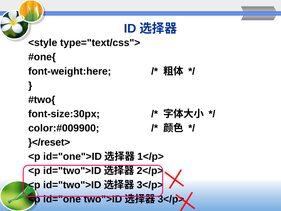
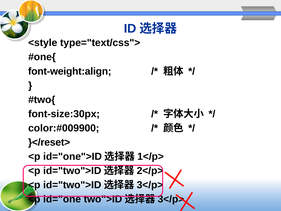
font-weight:here: font-weight:here -> font-weight:align (70, 71)
